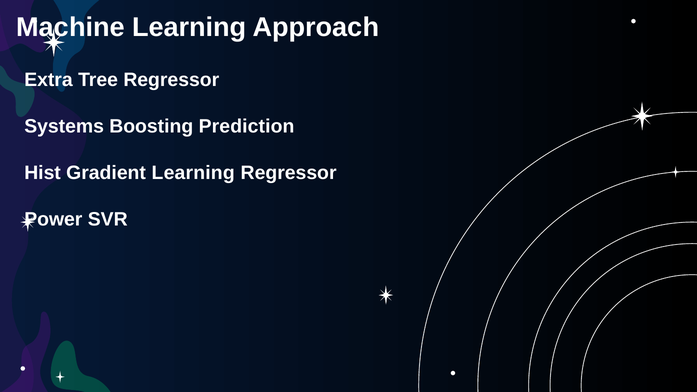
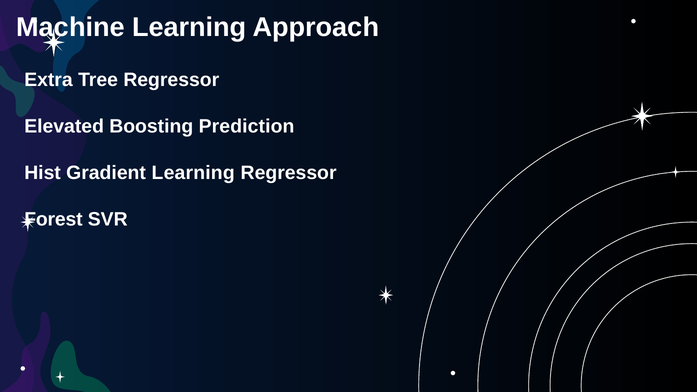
Systems: Systems -> Elevated (64, 126)
Power: Power -> Forest (53, 219)
